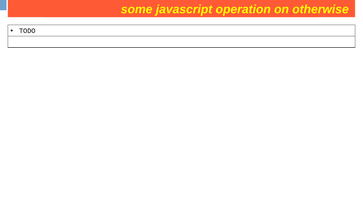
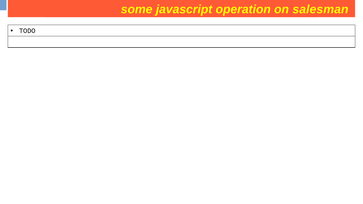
otherwise: otherwise -> salesman (320, 9)
